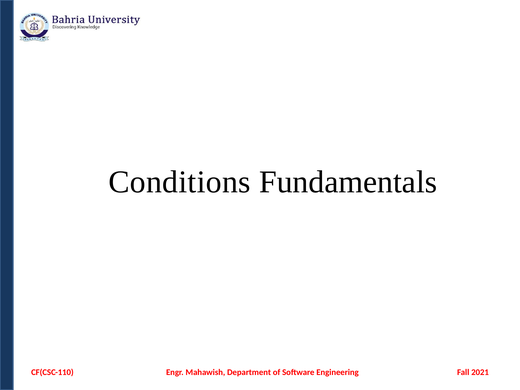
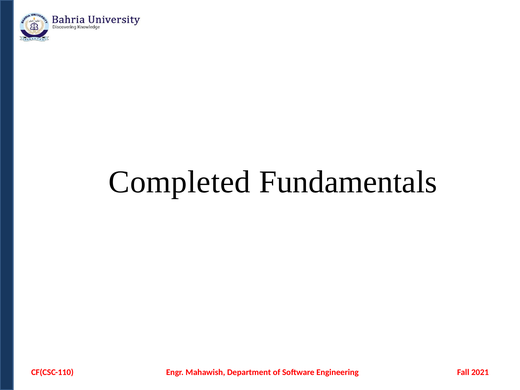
Conditions: Conditions -> Completed (180, 182)
